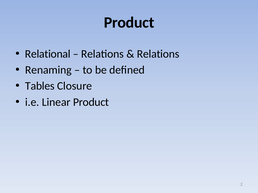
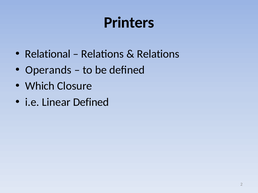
Product: Product -> Printers (129, 23)
Renaming: Renaming -> Operands (48, 70)
Tables: Tables -> Which (40, 86)
Linear Product: Product -> Defined (91, 102)
